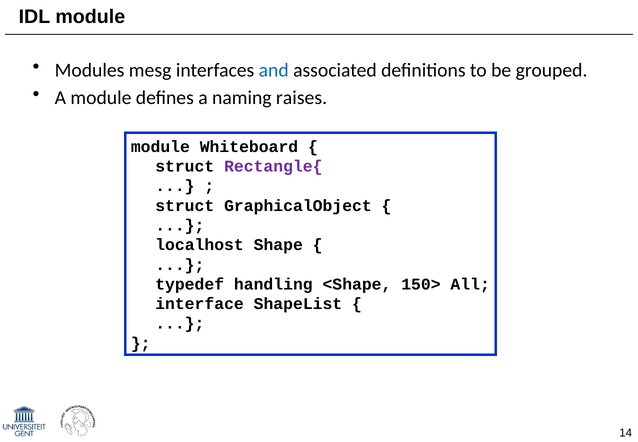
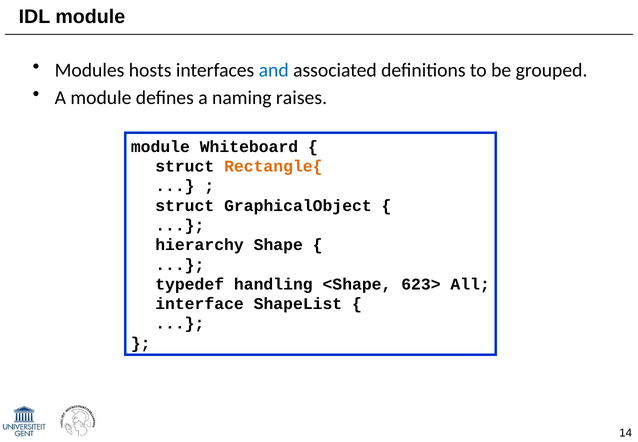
mesg: mesg -> hosts (150, 70)
Rectangle{ colour: purple -> orange (273, 166)
localhost: localhost -> hierarchy (200, 245)
150>: 150> -> 623> (421, 284)
